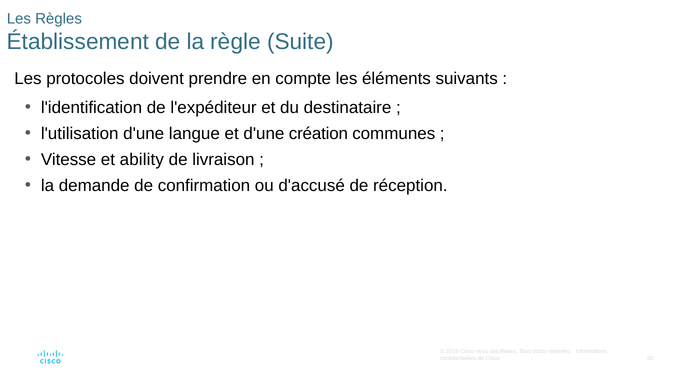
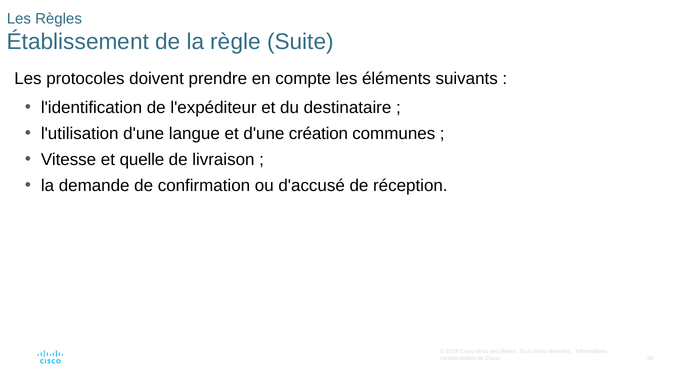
ability: ability -> quelle (142, 159)
